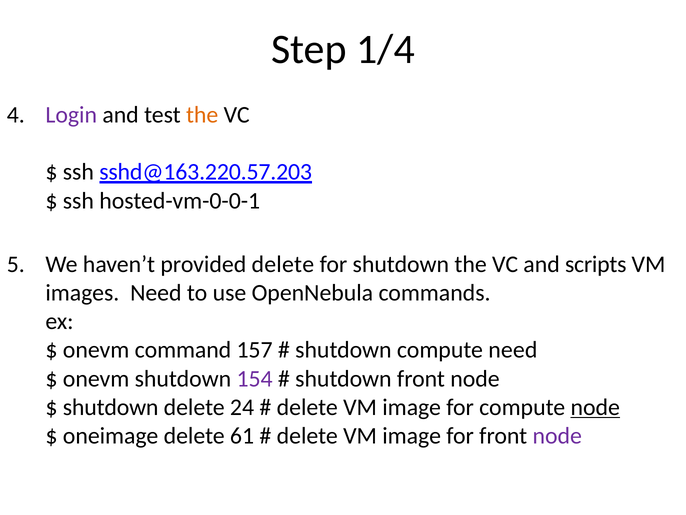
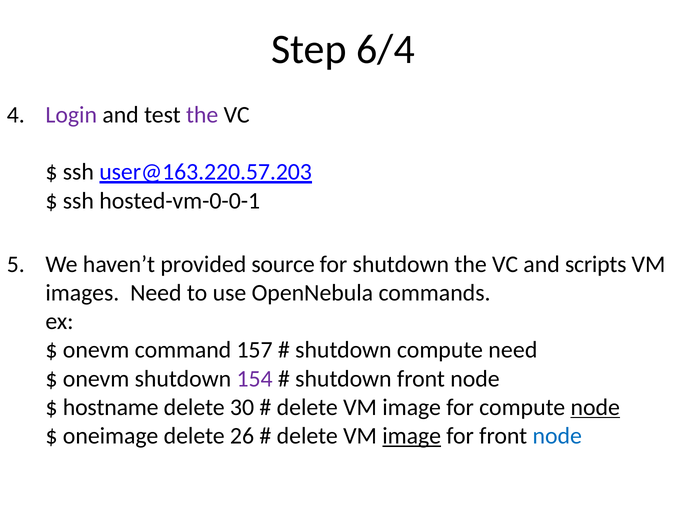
1/4: 1/4 -> 6/4 (385, 49)
the colour: orange -> purple (202, 115)
sshd@163.220.57.203: sshd@163.220.57.203 -> user@163.220.57.203 (206, 172)
provided delete: delete -> source (283, 264)
shutdown: shutdown -> hostname (111, 407)
24: 24 -> 30 (242, 407)
61: 61 -> 26 (242, 435)
image underline: none -> present (412, 435)
node colour: purple -> blue (557, 435)
